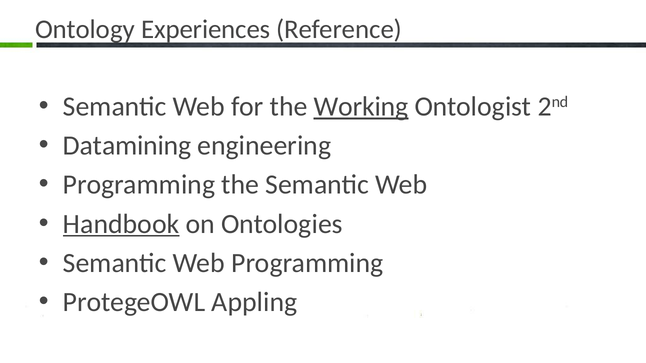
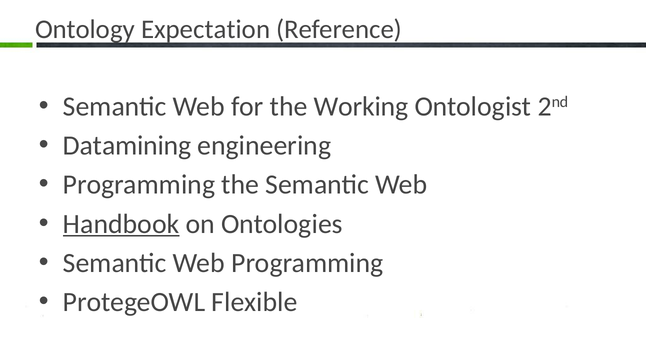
Experiences: Experiences -> Expectation (206, 29)
Working underline: present -> none (361, 107)
Appling: Appling -> Flexible (254, 302)
